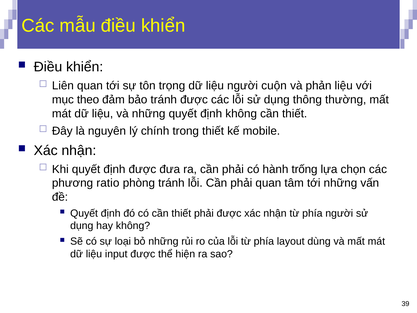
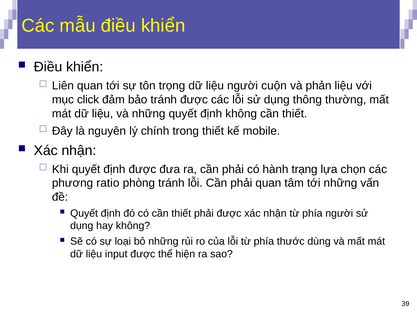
theo: theo -> click (88, 100)
trống: trống -> trạng (305, 169)
layout: layout -> thước (291, 241)
